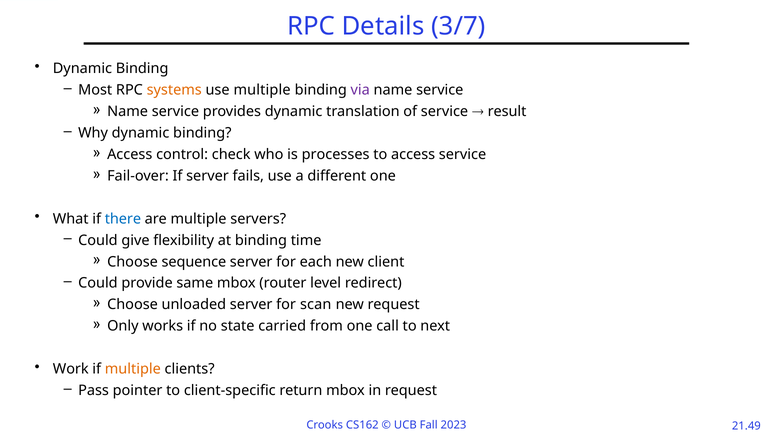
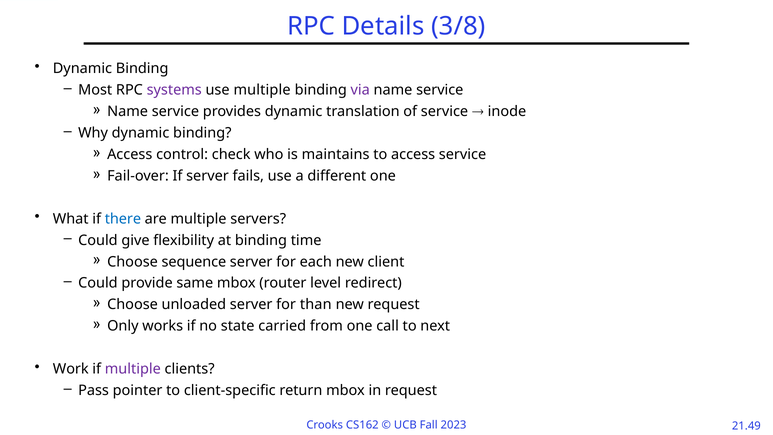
3/7: 3/7 -> 3/8 (458, 26)
systems colour: orange -> purple (174, 90)
result: result -> inode (507, 111)
processes: processes -> maintains (336, 154)
scan: scan -> than (316, 305)
multiple colour: orange -> purple (133, 369)
